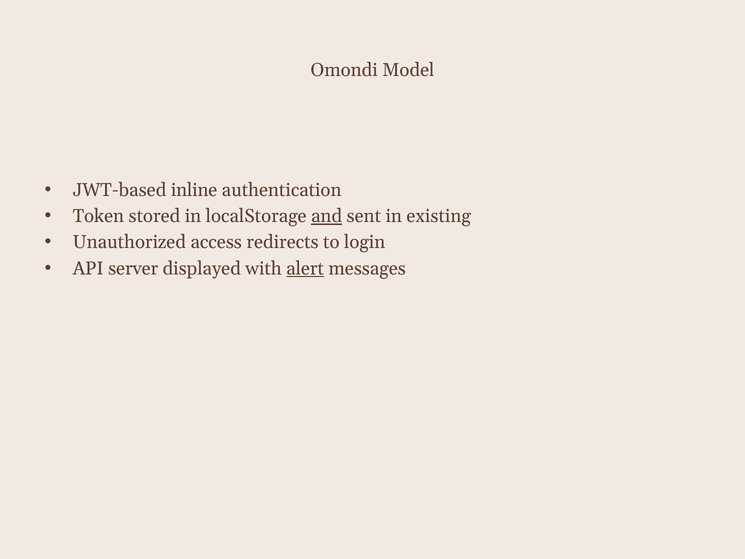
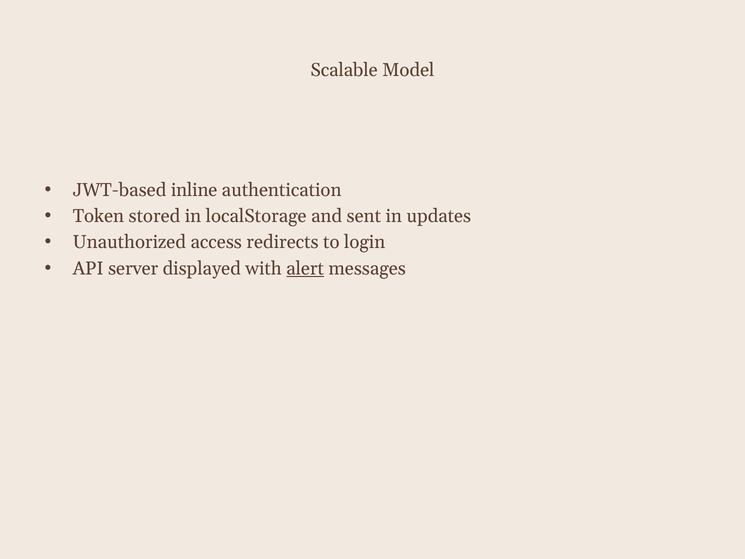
Omondi: Omondi -> Scalable (344, 70)
and underline: present -> none (327, 216)
existing: existing -> updates (439, 216)
